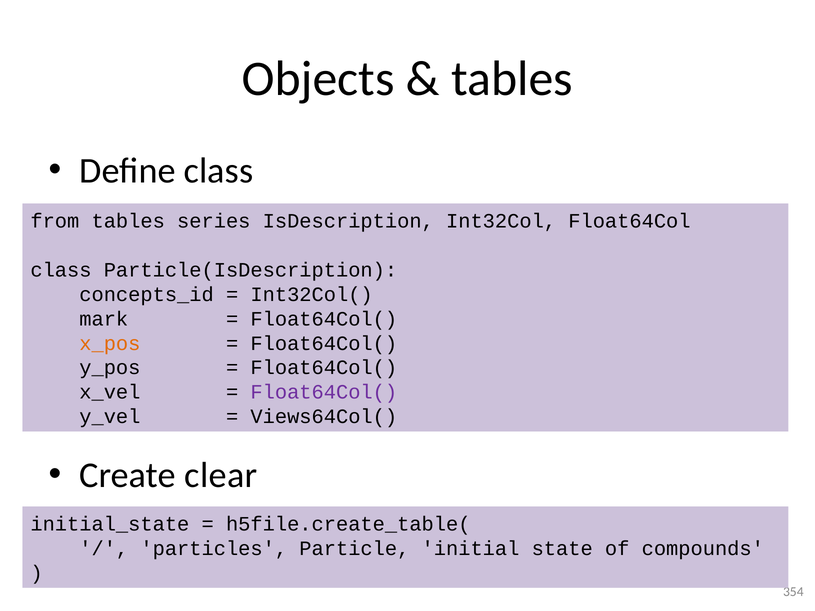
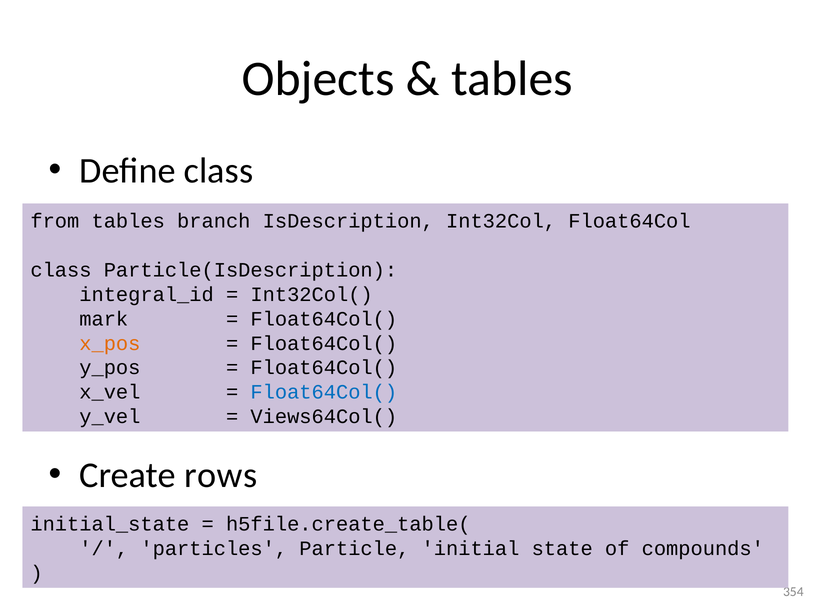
series: series -> branch (214, 221)
concepts_id: concepts_id -> integral_id (147, 295)
Float64Col( colour: purple -> blue (324, 392)
clear: clear -> rows (221, 475)
